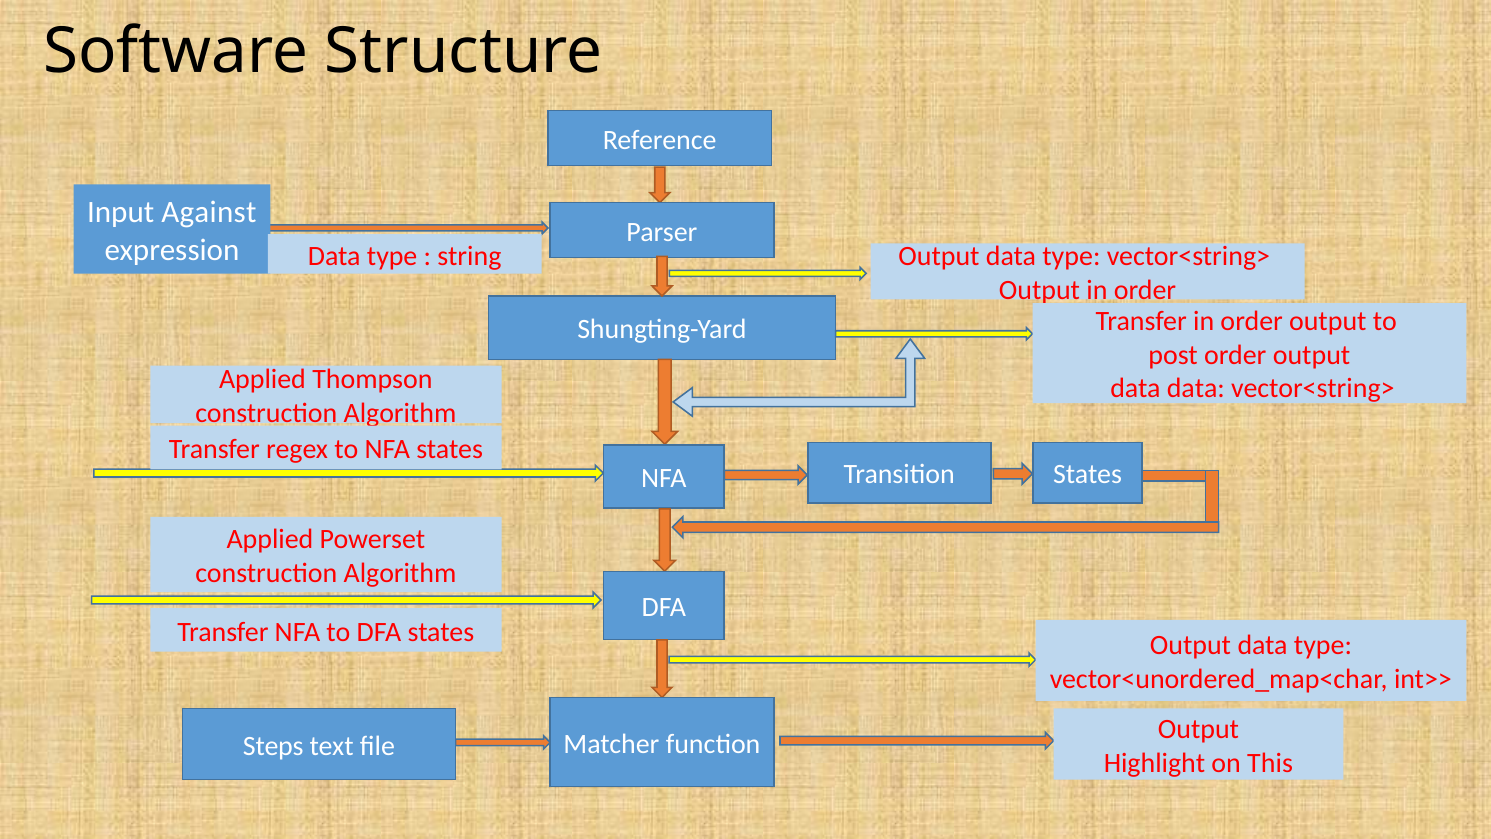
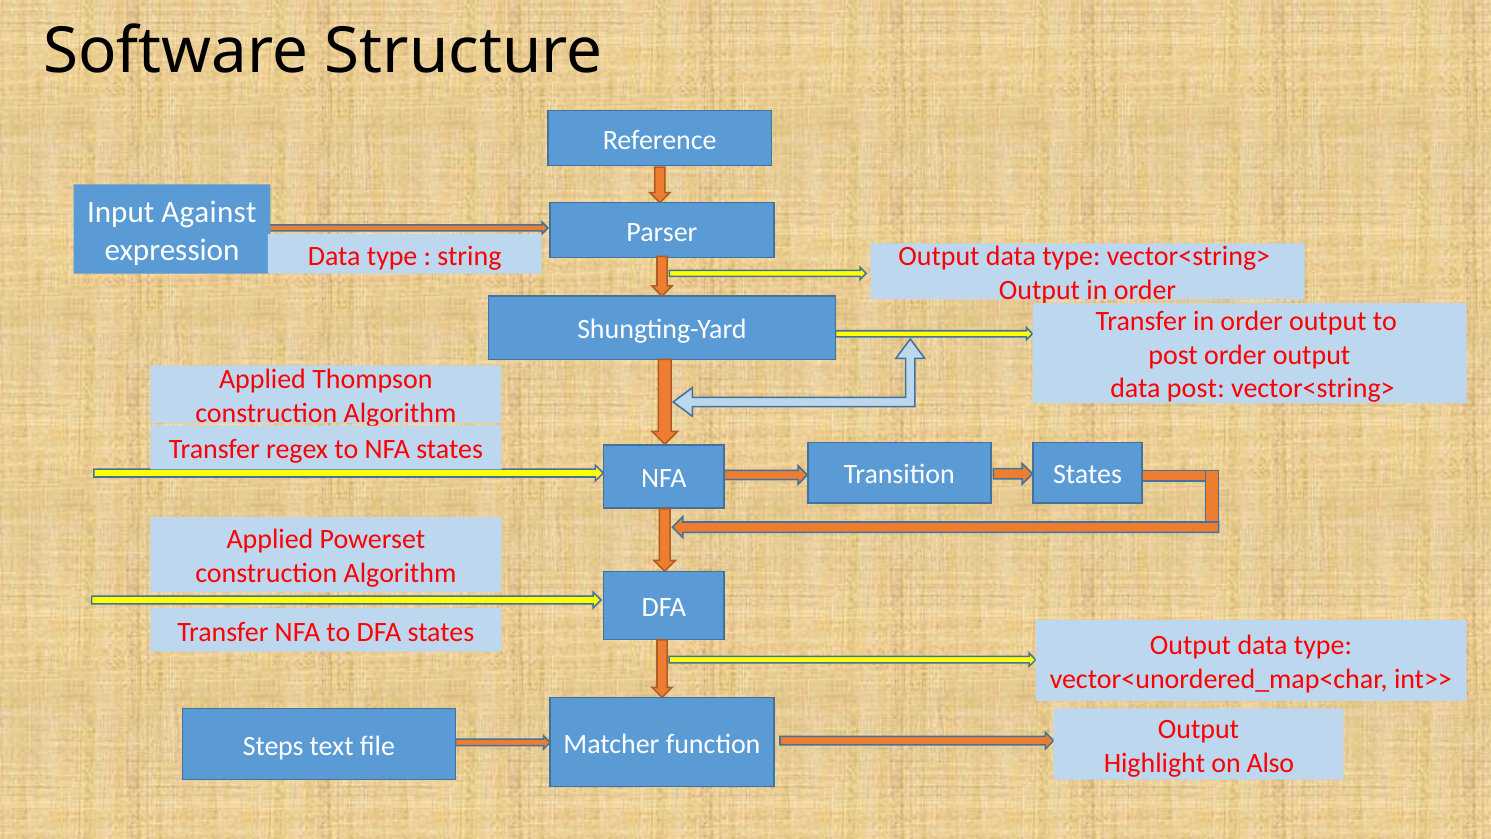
data data: data -> post (1196, 389)
This: This -> Also (1270, 762)
